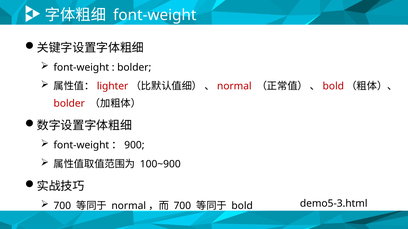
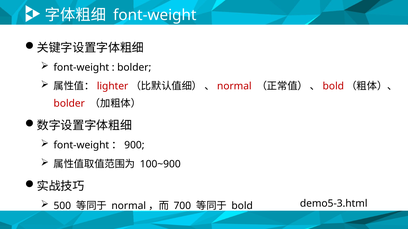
700: 700 -> 500 (62, 206)
